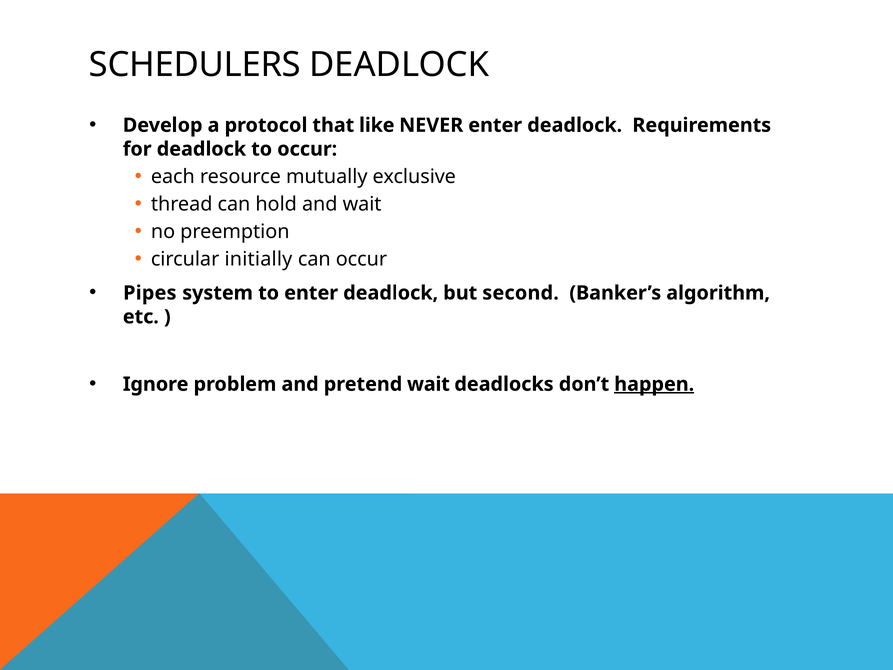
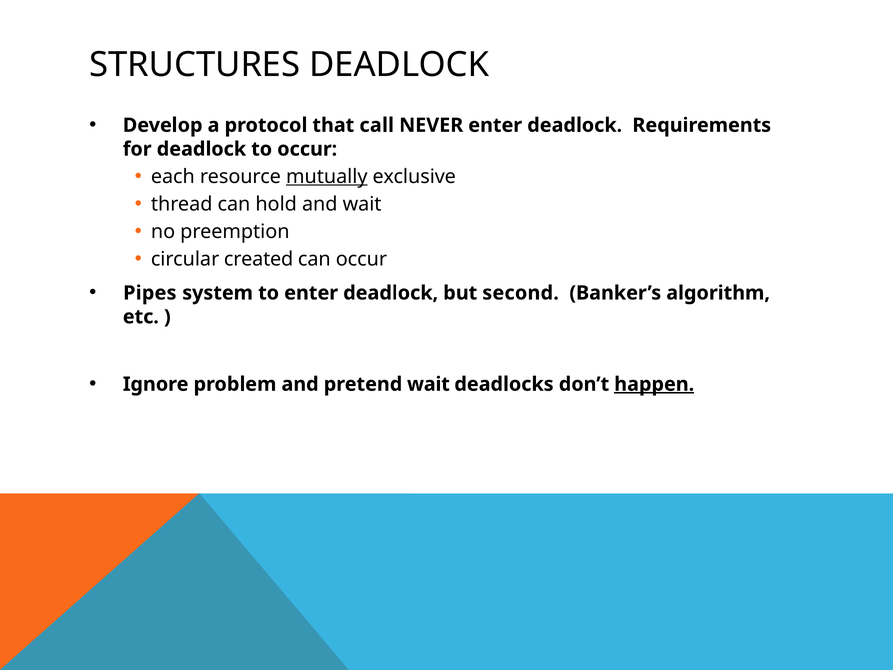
SCHEDULERS: SCHEDULERS -> STRUCTURES (195, 65)
like: like -> call (377, 125)
mutually underline: none -> present (327, 177)
initially: initially -> created (259, 259)
